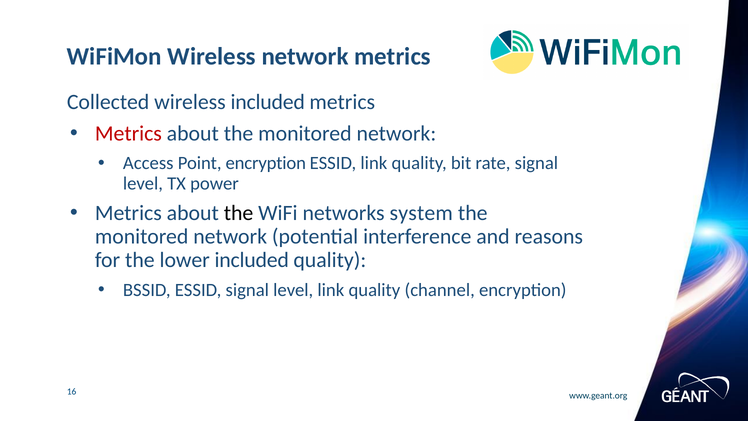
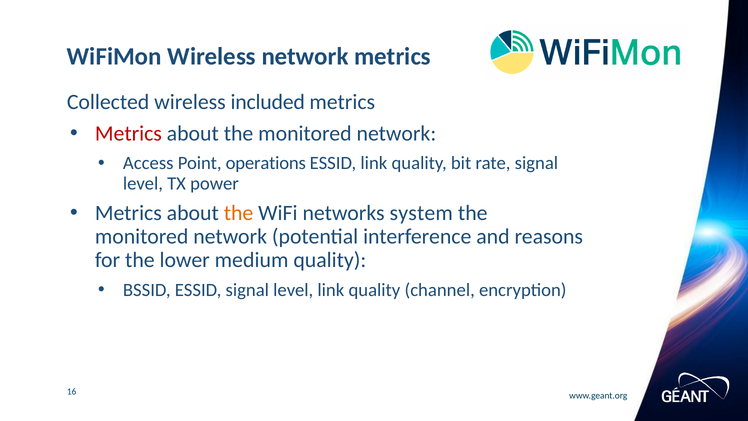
Point encryption: encryption -> operations (266, 163)
the colour: black -> orange (239, 213)
lower included: included -> medium (252, 260)
